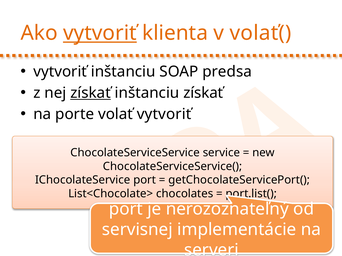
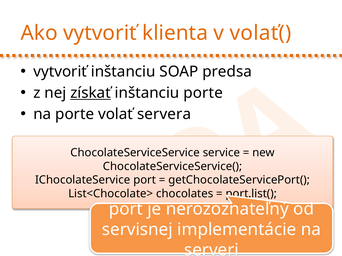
vytvoriť underline: present -> none (100, 33)
inštanciu získať: získať -> porte (203, 93)
volať vytvoriť: vytvoriť -> servera (164, 114)
